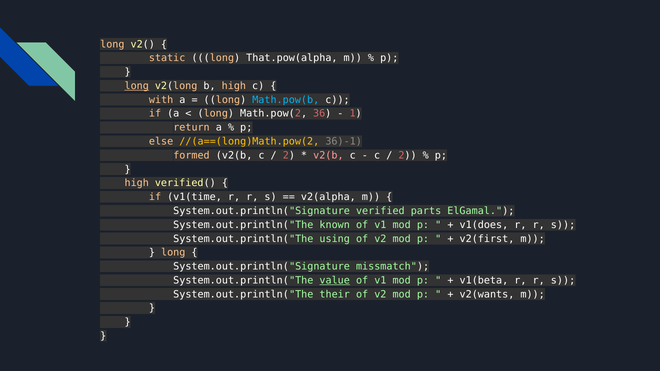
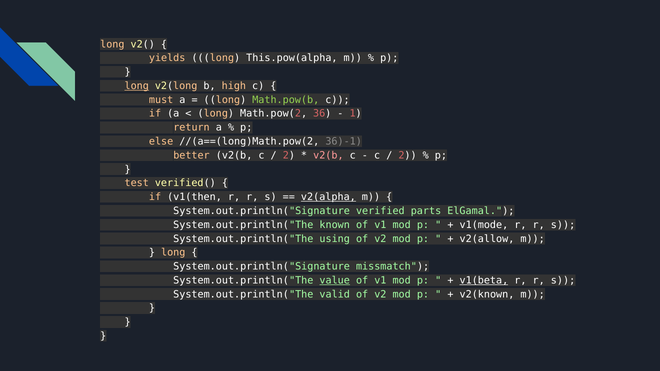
static: static -> yields (167, 58)
That.pow(alpha: That.pow(alpha -> This.pow(alpha (292, 58)
with: with -> must (161, 100)
Math.pow(b colour: light blue -> light green (286, 100)
//(a==(long)Math.pow(2 colour: yellow -> white (249, 142)
formed: formed -> better (191, 155)
high: high -> test (137, 183)
v1(time: v1(time -> v1(then (194, 197)
v2(alpha underline: none -> present (328, 197)
v1(does: v1(does -> v1(mode (484, 225)
v2(first: v2(first -> v2(allow (487, 239)
v1(beta underline: none -> present (484, 281)
their: their -> valid (335, 294)
v2(wants: v2(wants -> v2(known (487, 294)
